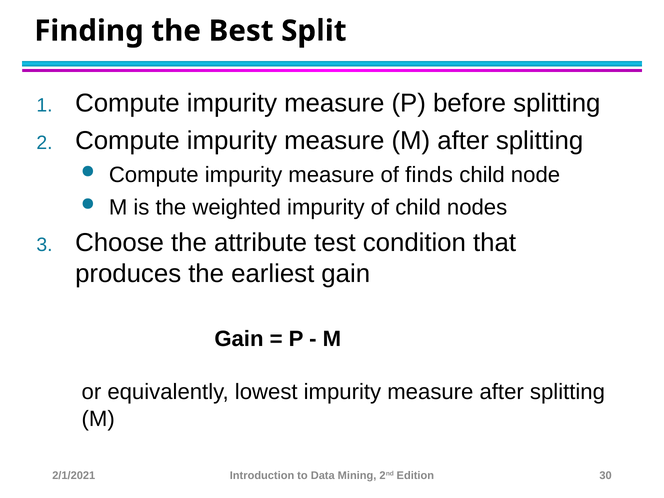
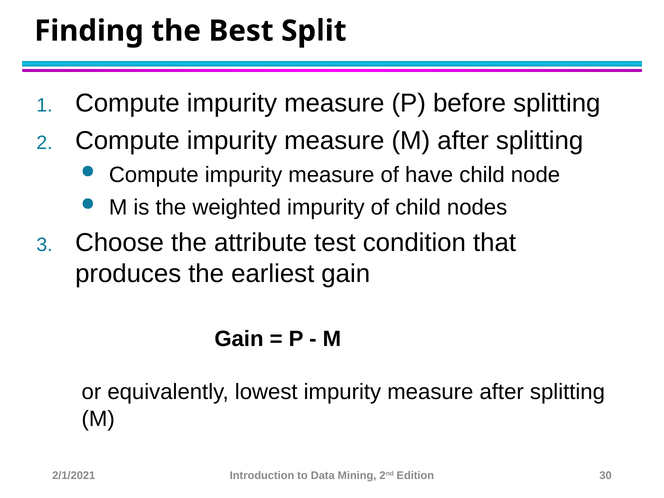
finds: finds -> have (429, 175)
